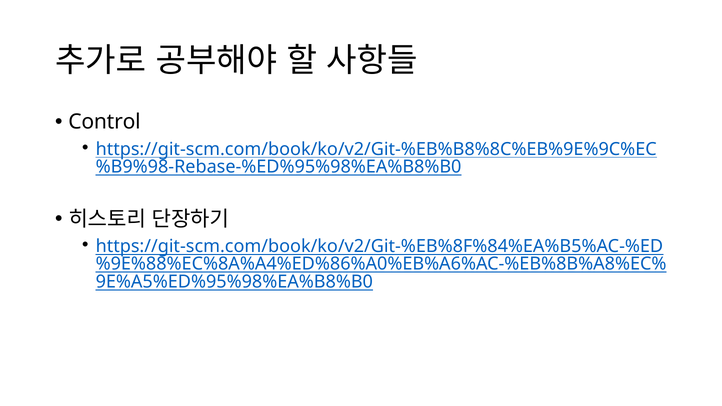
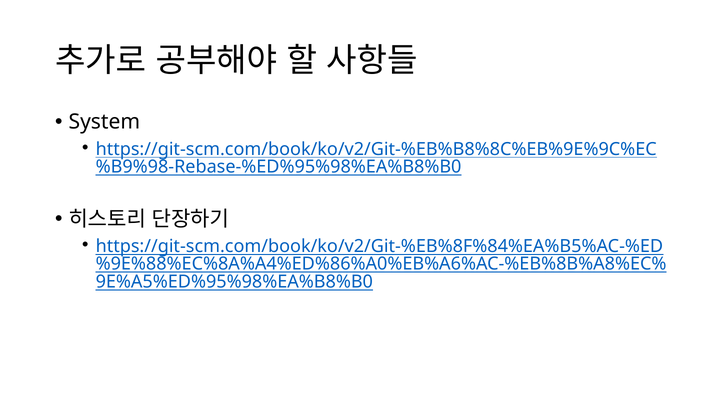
Control: Control -> System (104, 122)
